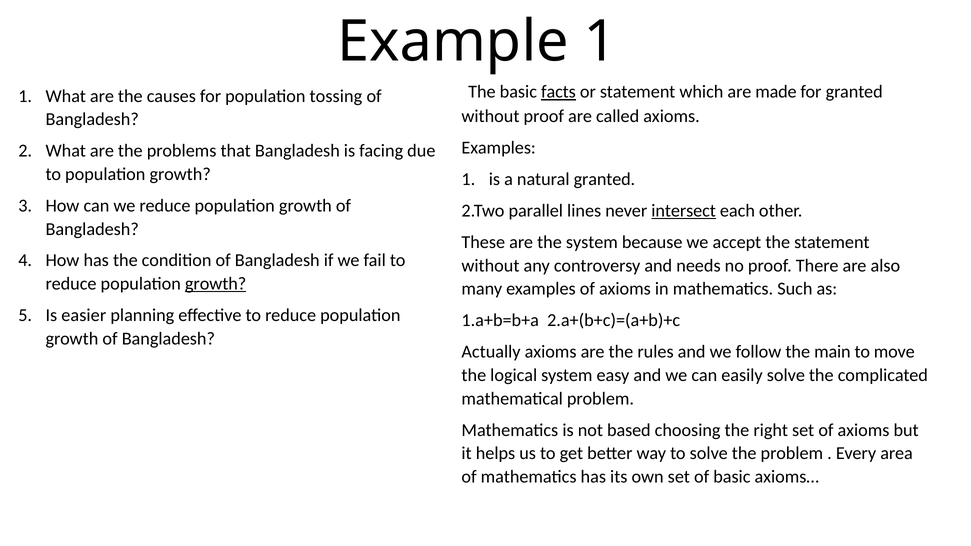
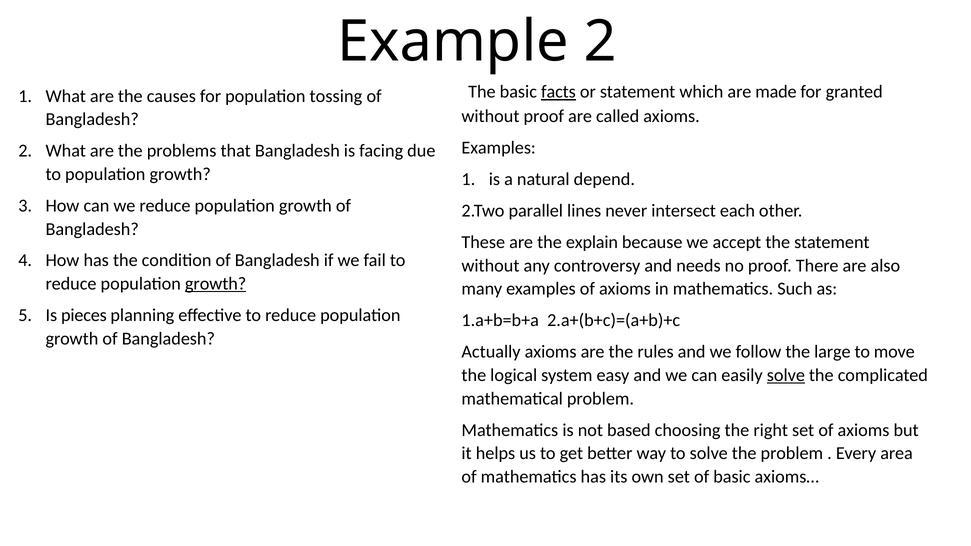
Example 1: 1 -> 2 (600, 42)
natural granted: granted -> depend (604, 179)
intersect underline: present -> none (684, 211)
the system: system -> explain (592, 242)
easier: easier -> pieces (84, 315)
main: main -> large (832, 352)
solve underline: none -> present (786, 375)
